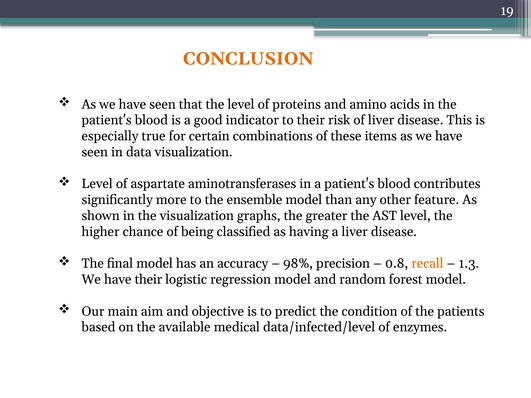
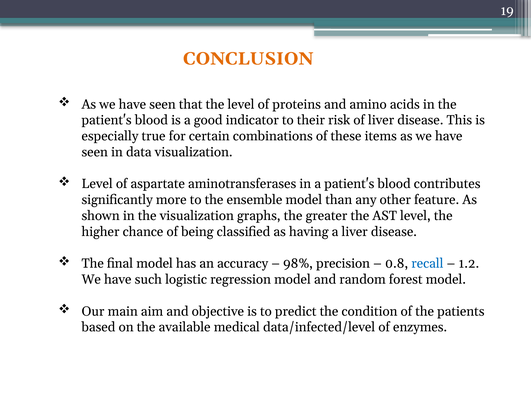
recall colour: orange -> blue (427, 264)
1.3: 1.3 -> 1.2 (469, 264)
have their: their -> such (148, 280)
